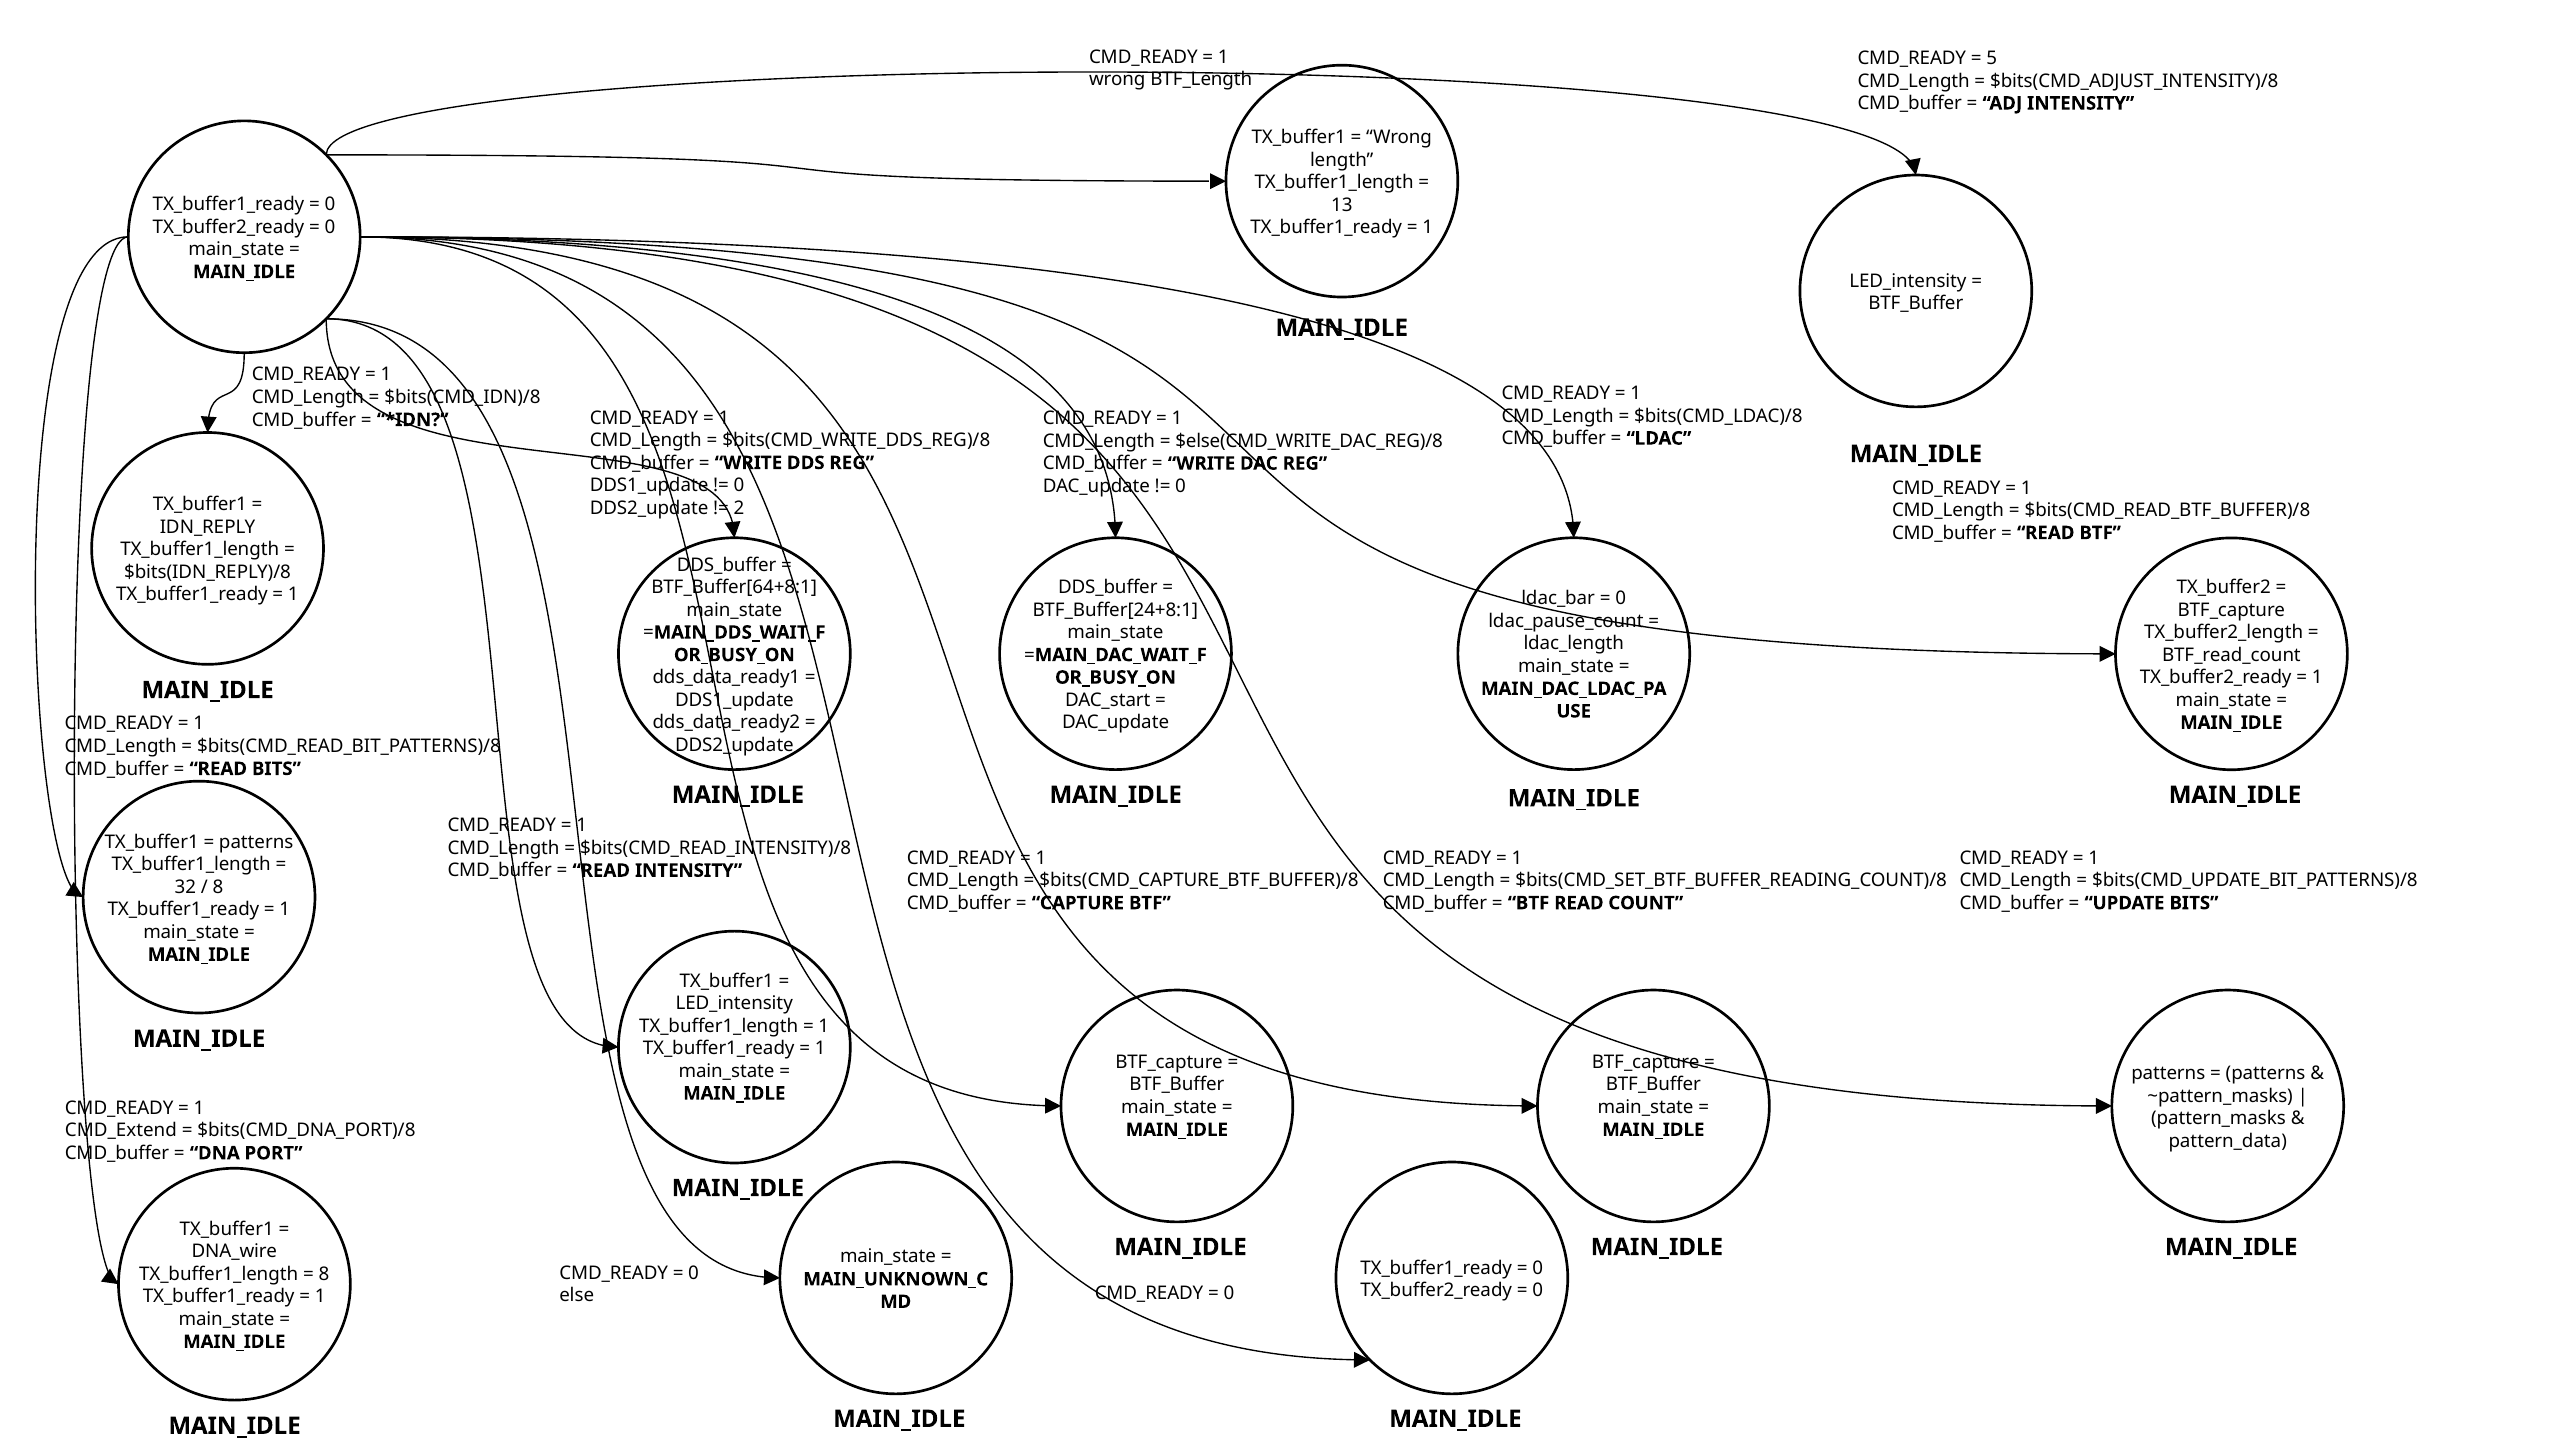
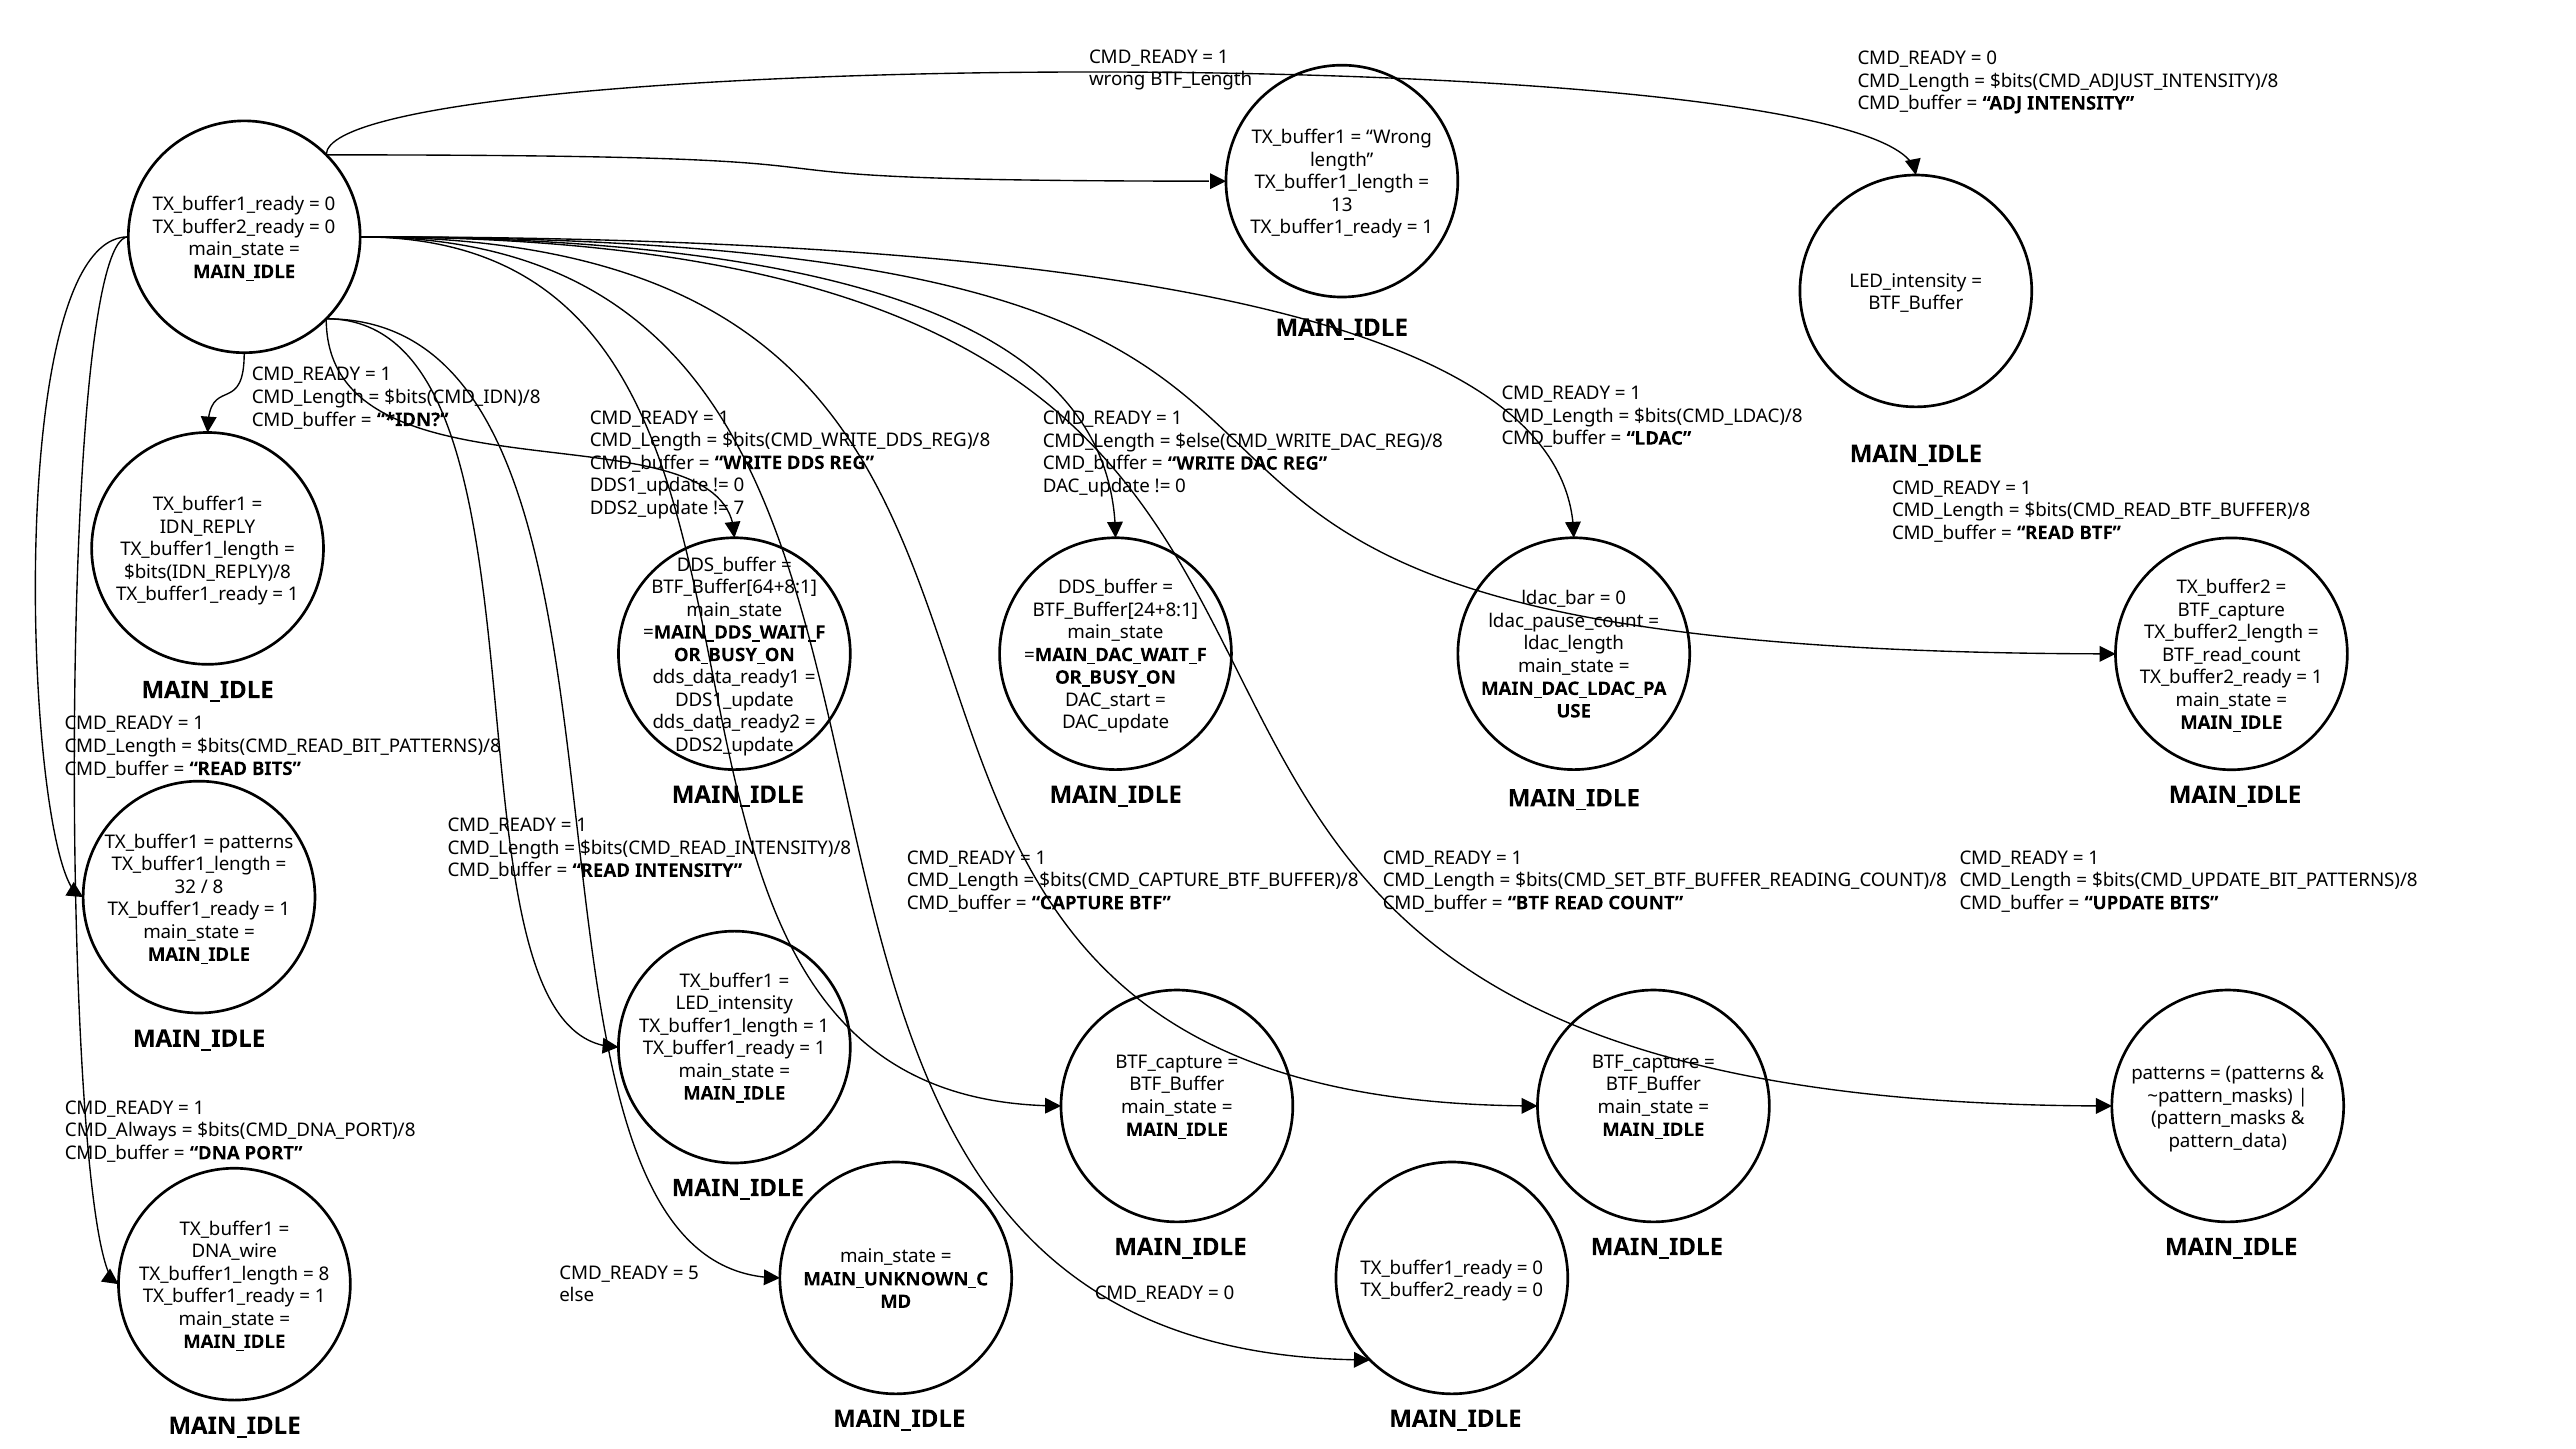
5: 5 -> 0 (1992, 58)
2: 2 -> 7 (739, 508)
CMD_Extend: CMD_Extend -> CMD_Always (121, 1131)
0: 0 -> 5 (694, 1273)
